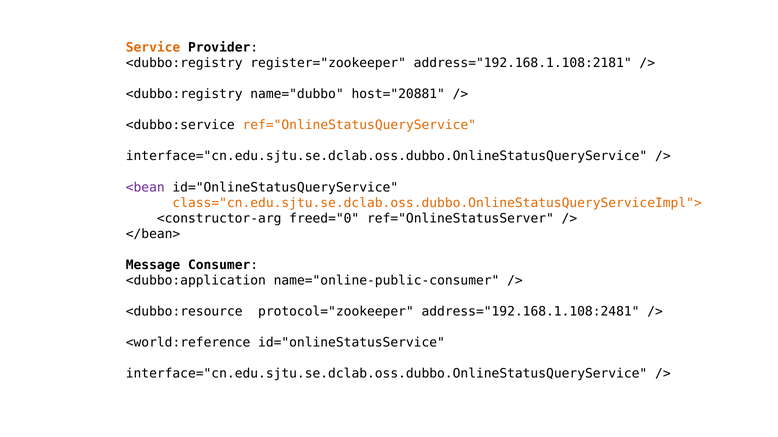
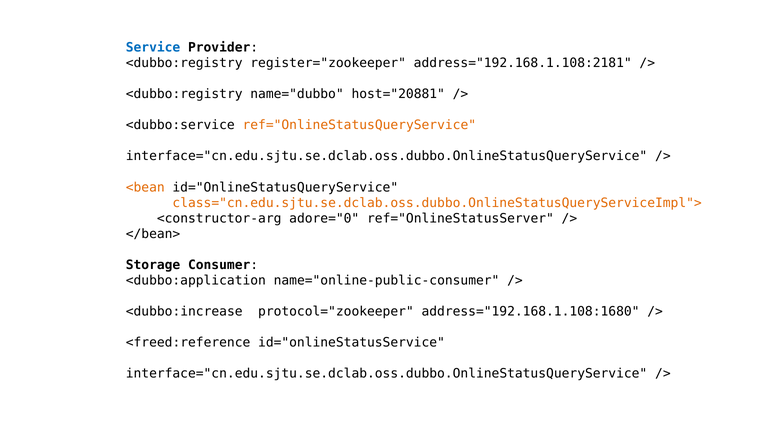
Service colour: orange -> blue (153, 48)
<bean colour: purple -> orange (145, 188)
freed="0: freed="0 -> adore="0 (324, 219)
Message: Message -> Storage (153, 265)
<dubbo:resource: <dubbo:resource -> <dubbo:increase (184, 312)
address="192.168.1.108:2481: address="192.168.1.108:2481 -> address="192.168.1.108:1680 (531, 312)
<world:reference: <world:reference -> <freed:reference (188, 343)
